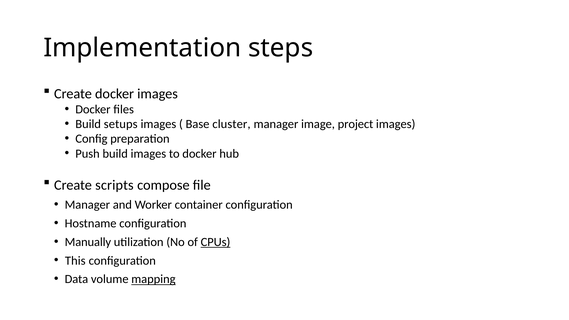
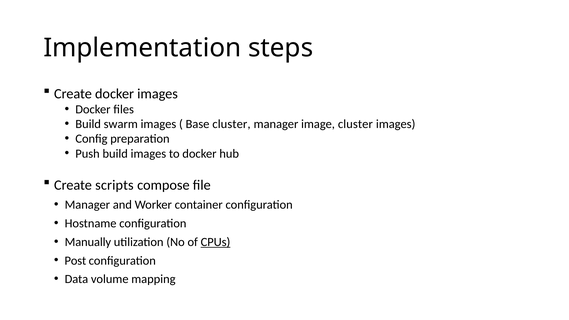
setups: setups -> swarm (121, 124)
image project: project -> cluster (355, 124)
This: This -> Post (75, 261)
mapping underline: present -> none (153, 279)
